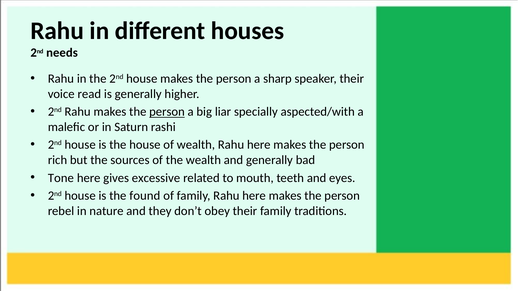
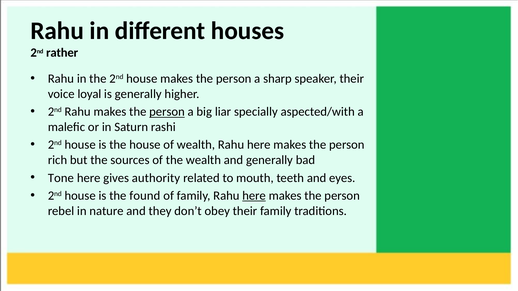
needs: needs -> rather (62, 53)
read: read -> loyal (89, 94)
excessive: excessive -> authority (156, 178)
here underline: none -> present (254, 195)
